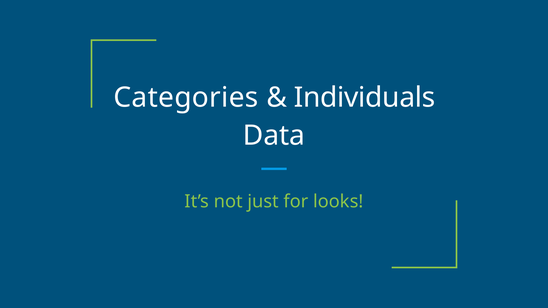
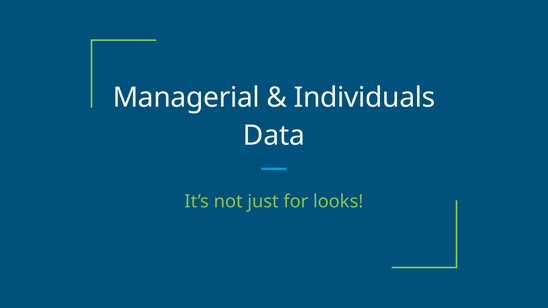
Categories: Categories -> Managerial (186, 97)
